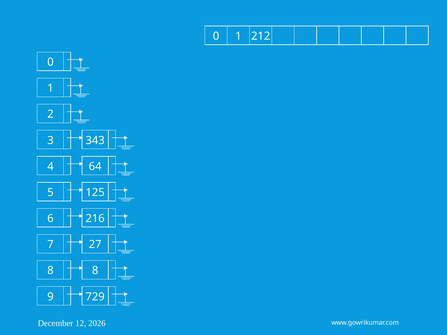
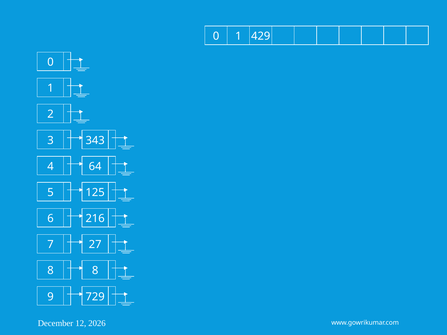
212: 212 -> 429 (261, 36)
